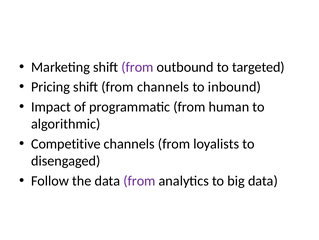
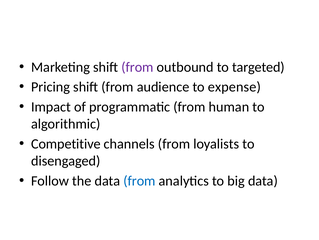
from channels: channels -> audience (163, 87)
inbound: inbound -> expense (234, 87)
from colour: purple -> blue (139, 180)
